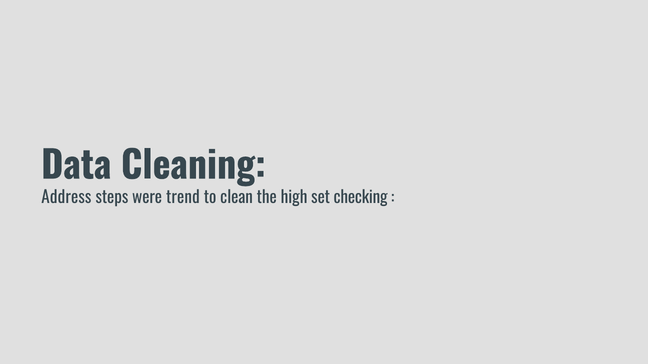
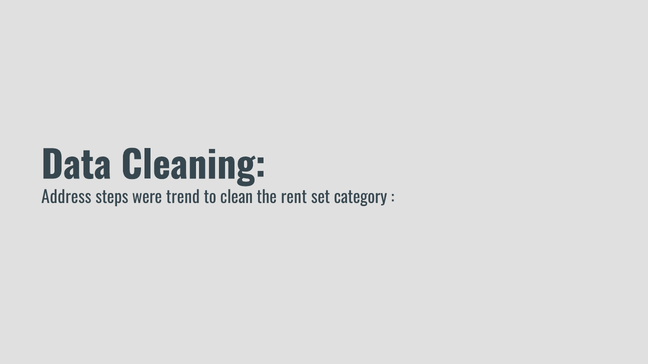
high: high -> rent (294, 198)
checking: checking -> category (361, 198)
